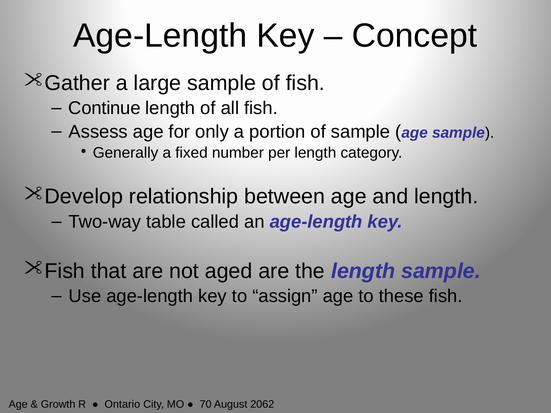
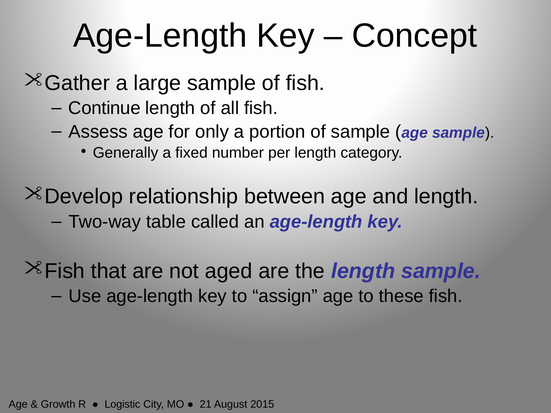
Ontario: Ontario -> Logistic (122, 405)
70: 70 -> 21 (206, 405)
2062: 2062 -> 2015 (262, 405)
